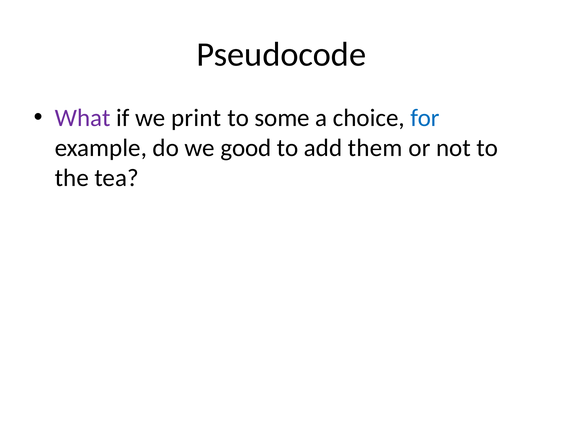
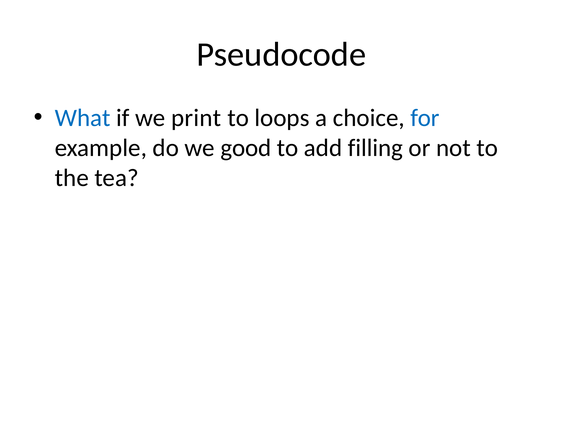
What colour: purple -> blue (83, 118)
some: some -> loops (282, 118)
them: them -> filling (375, 148)
